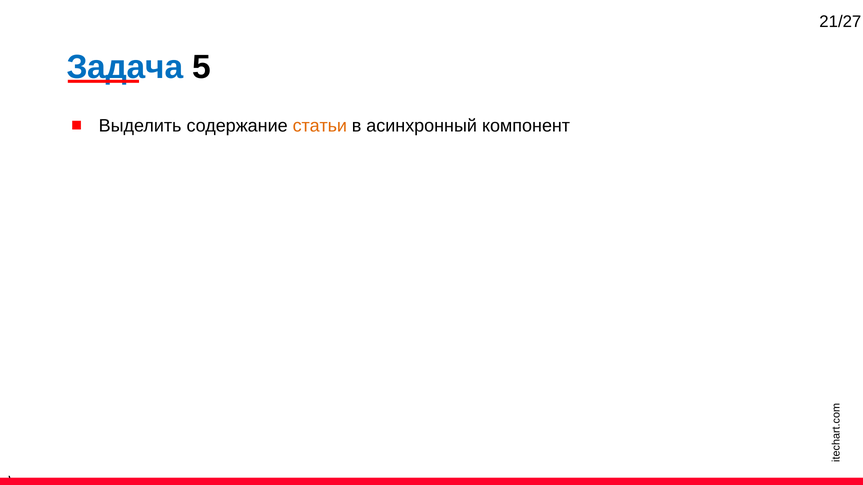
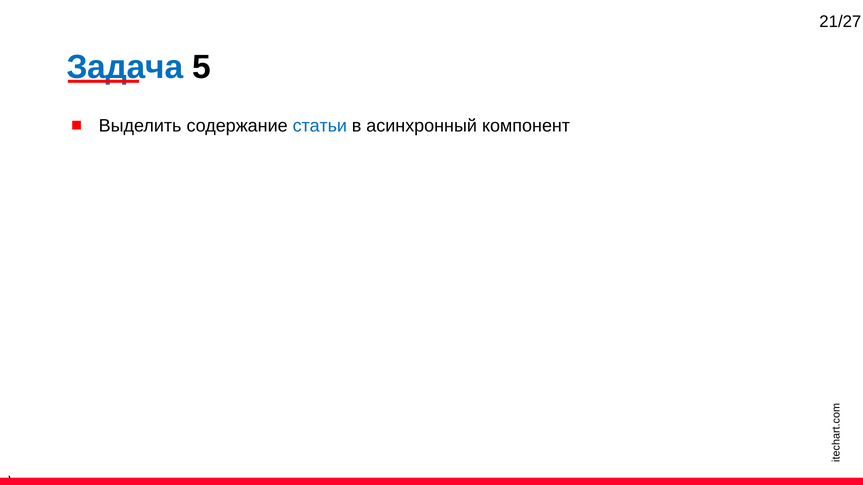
статьи colour: orange -> blue (320, 126)
